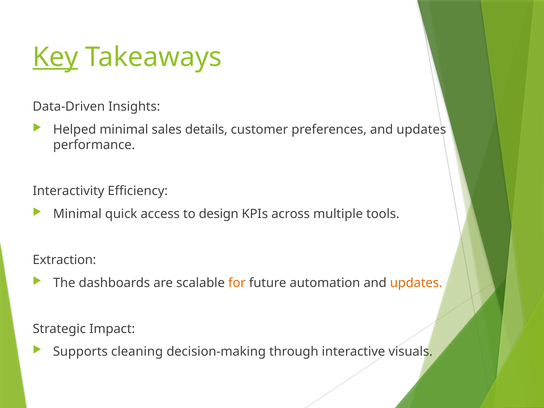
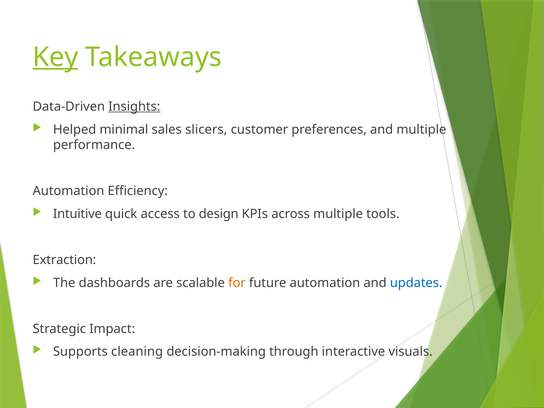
Insights underline: none -> present (134, 107)
details: details -> slicers (206, 130)
preferences and updates: updates -> multiple (421, 130)
Interactivity: Interactivity -> Automation (68, 191)
Minimal: Minimal -> Intuitive (77, 214)
updates colour: orange -> blue (416, 283)
